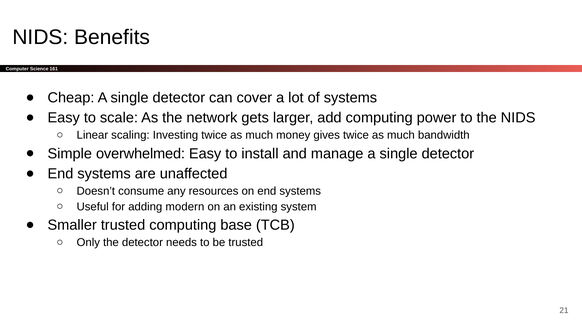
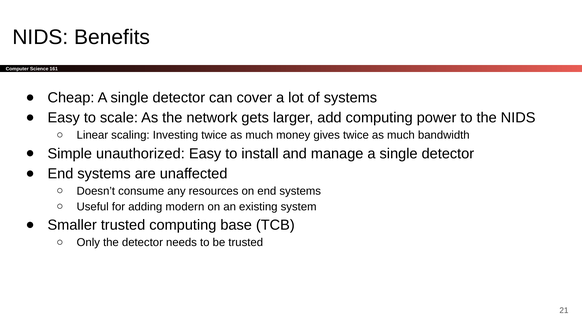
overwhelmed: overwhelmed -> unauthorized (140, 153)
